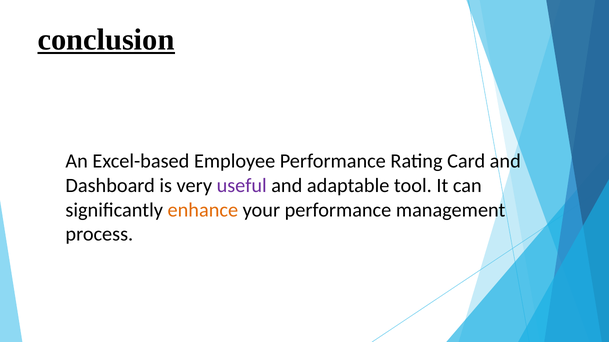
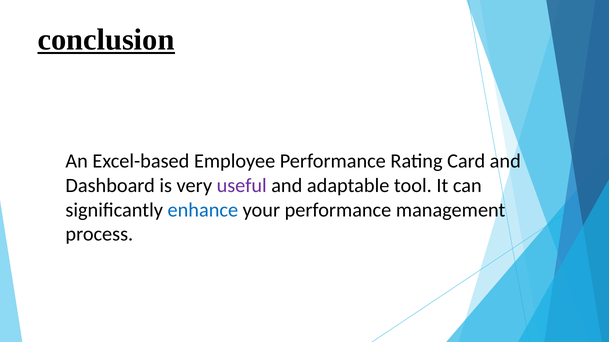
enhance colour: orange -> blue (203, 210)
